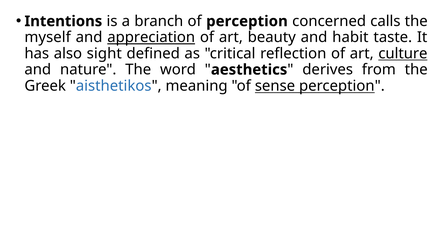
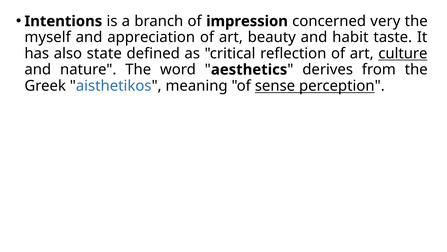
of perception: perception -> impression (247, 21)
calls: calls -> very (385, 21)
appreciation underline: present -> none (151, 37)
sight: sight -> state (104, 53)
